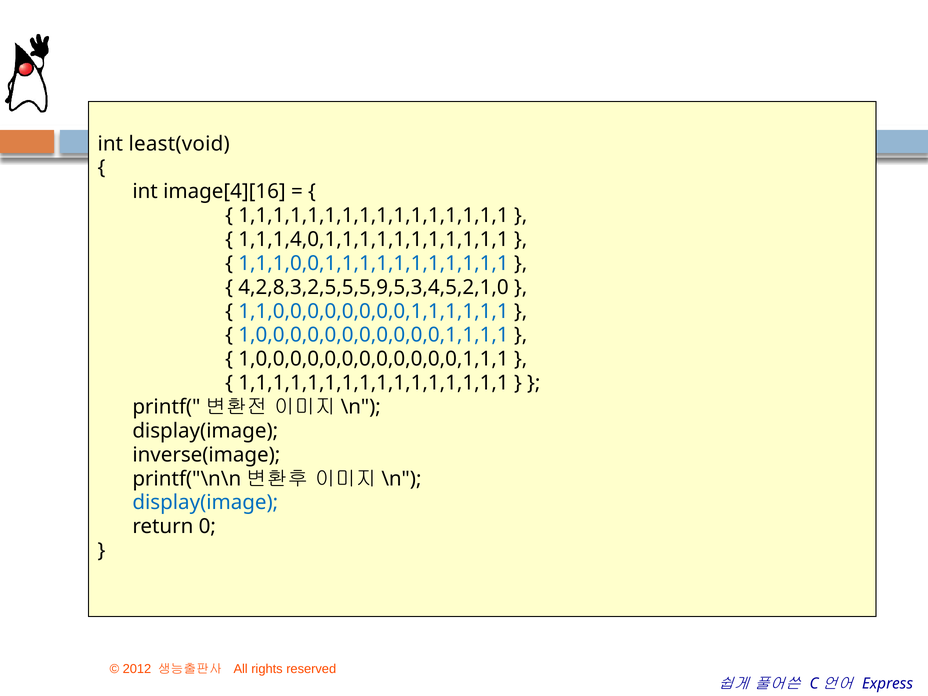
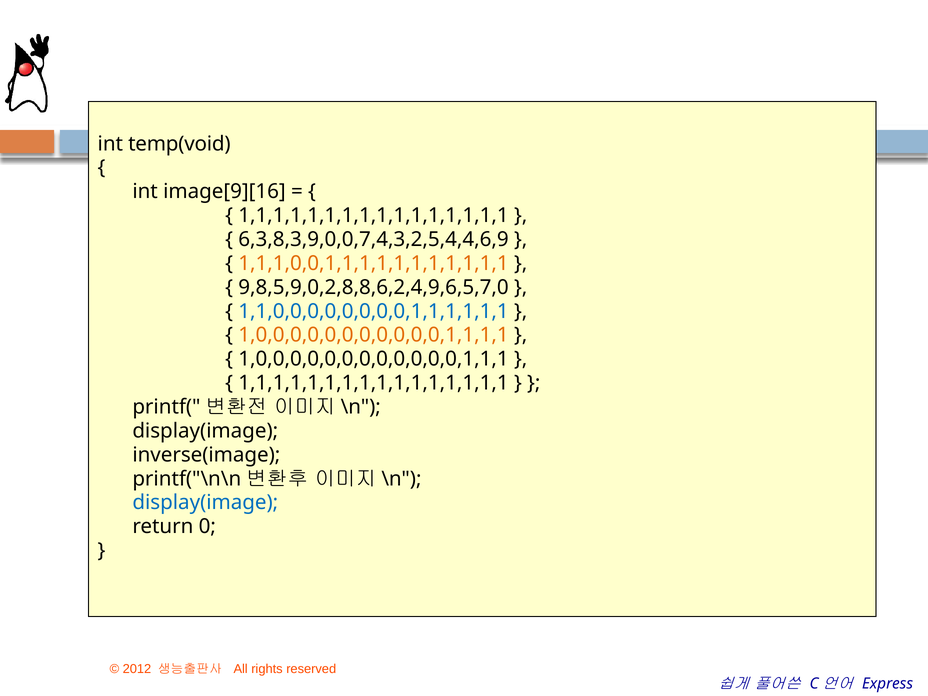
least(void: least(void -> temp(void (179, 144)
image[4][16: image[4][16 -> image[9][16 (224, 192)
1,1,1,4,0,1,1,1,1,1,1,1,1,1,1,1: 1,1,1,4,0,1,1,1,1,1,1,1,1,1,1,1 -> 6,3,8,3,9,0,0,7,4,3,2,5,4,4,6,9 (374, 239)
1,1,1,0,0,1,1,1,1,1,1,1,1,1,1,1 colour: blue -> orange (374, 263)
4,2,8,3,2,5,5,5,9,5,3,4,5,2,1,0: 4,2,8,3,2,5,5,5,9,5,3,4,5,2,1,0 -> 9,8,5,9,0,2,8,8,6,2,4,9,6,5,7,0 (374, 287)
1,0,0,0,0,0,0,0,0,0,0,0,1,1,1,1 colour: blue -> orange (374, 335)
